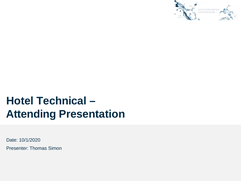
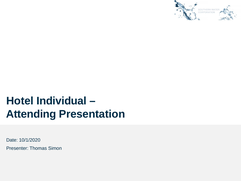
Technical: Technical -> Individual (62, 101)
